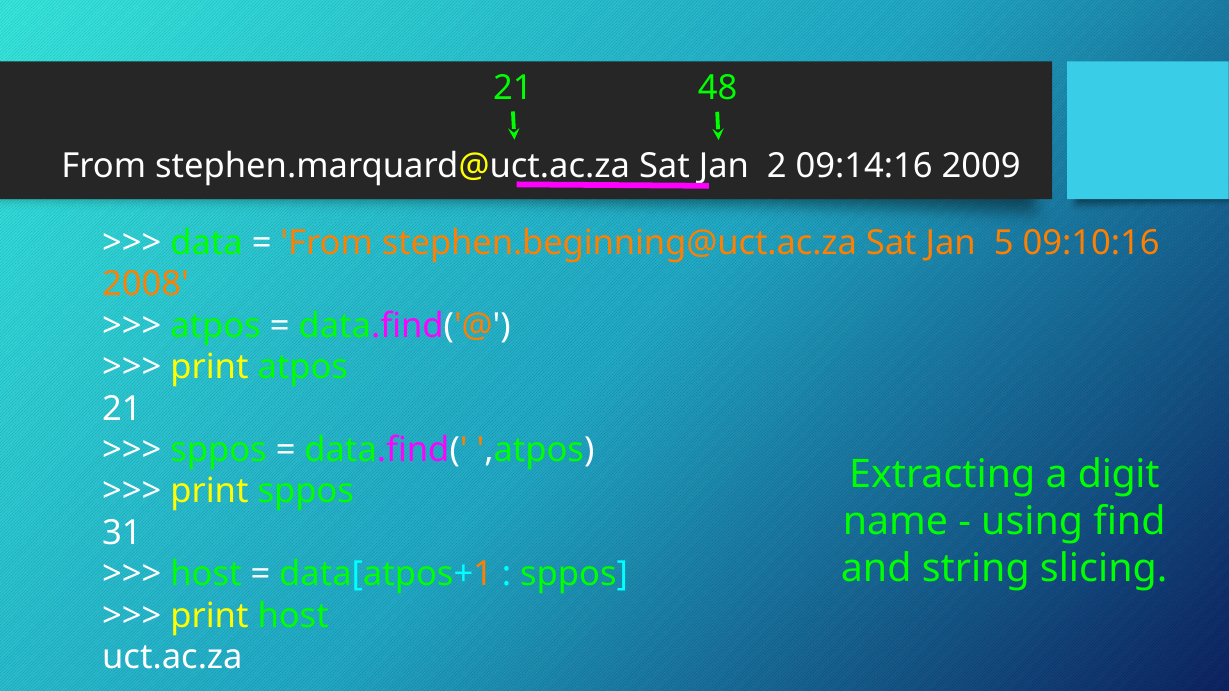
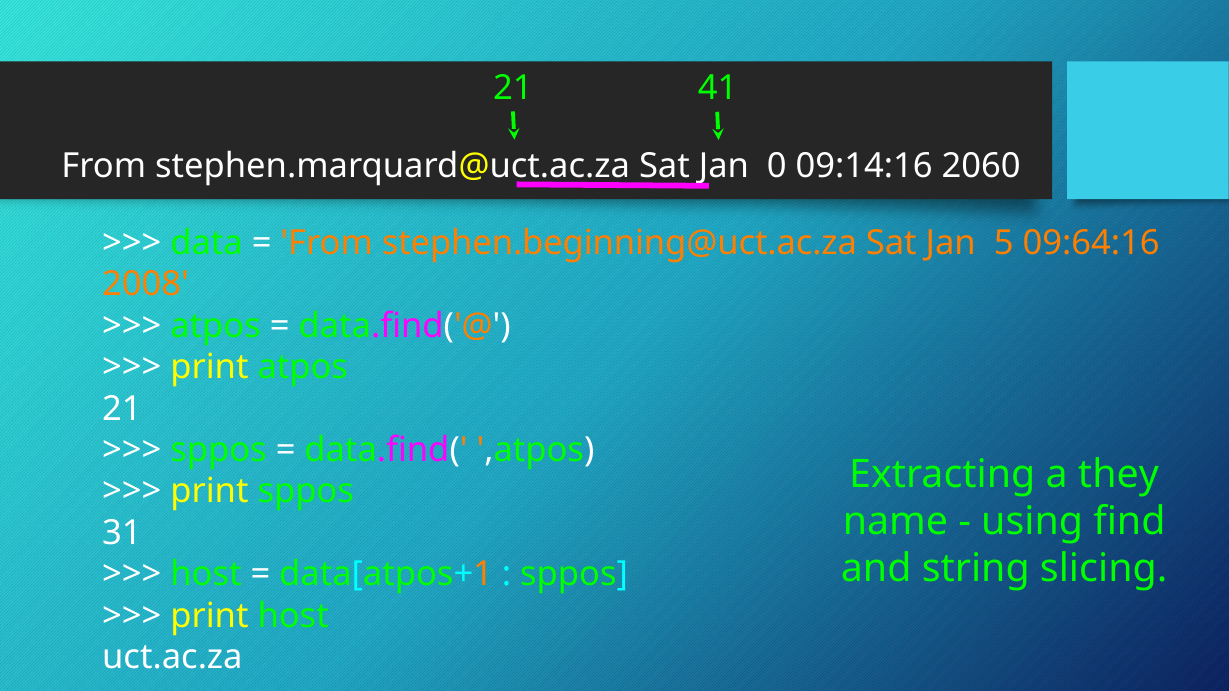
48: 48 -> 41 (718, 88)
2: 2 -> 0 (777, 166)
2009: 2009 -> 2060 (981, 166)
09:10:16: 09:10:16 -> 09:64:16 (1091, 243)
digit: digit -> they (1119, 474)
